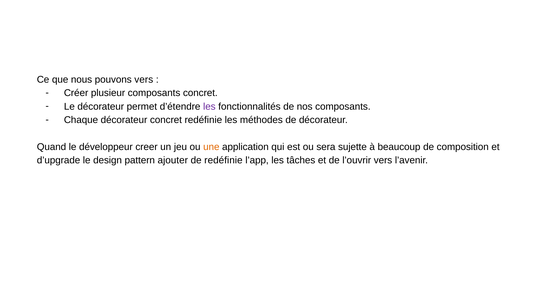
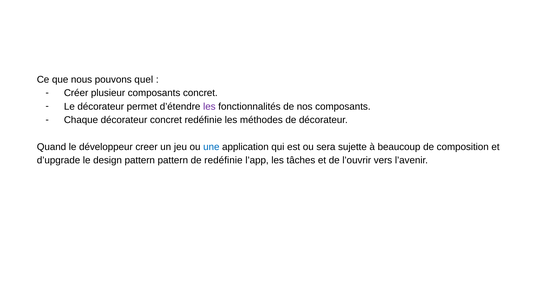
pouvons vers: vers -> quel (144, 80)
une colour: orange -> blue (211, 147)
pattern ajouter: ajouter -> pattern (173, 161)
